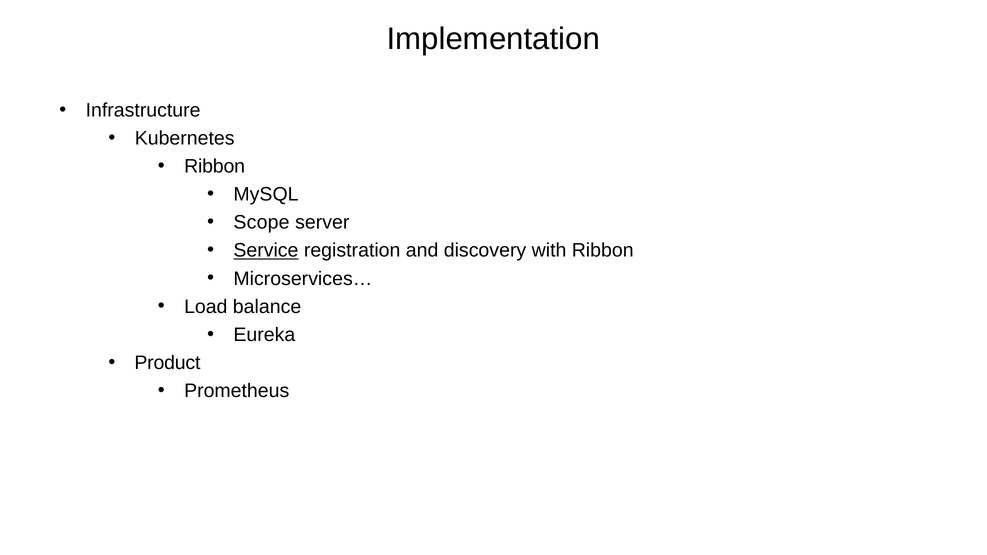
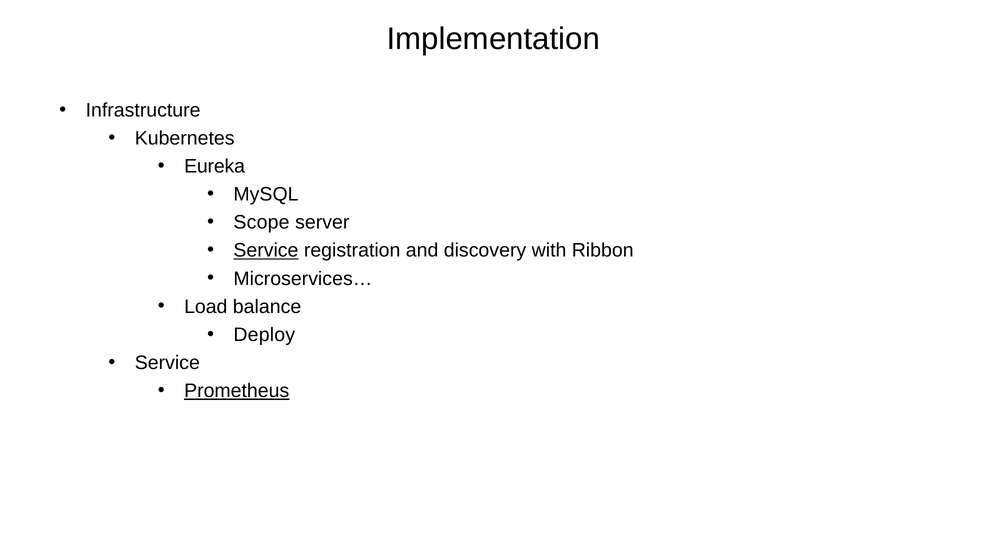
Ribbon: Ribbon -> Eureka (215, 166)
Eureka: Eureka -> Deploy (264, 335)
Product: Product -> Service (167, 363)
Prometheus underline: none -> present (237, 391)
